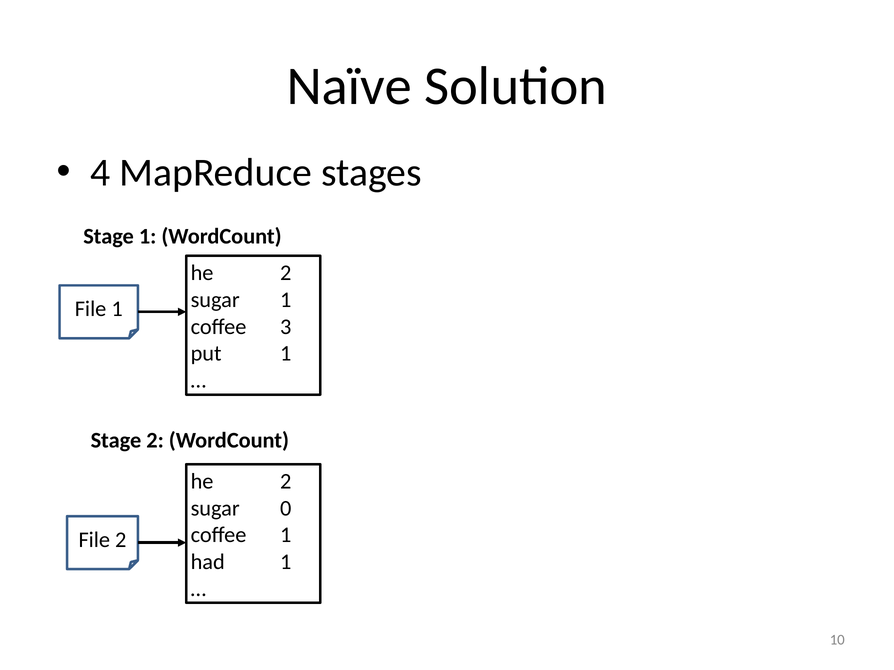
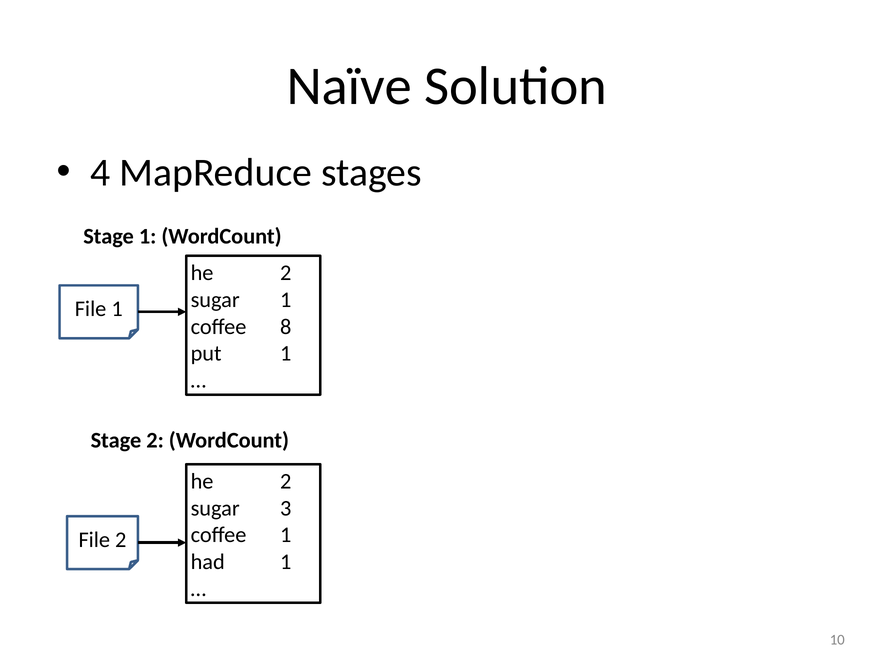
3: 3 -> 8 (286, 327)
0: 0 -> 3 (286, 509)
